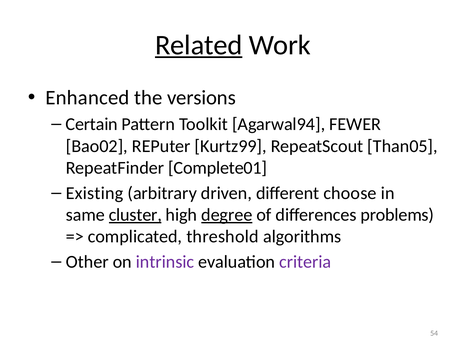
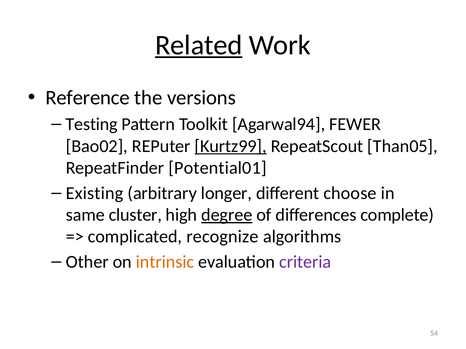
Enhanced: Enhanced -> Reference (88, 98)
Certain: Certain -> Testing (92, 125)
Kurtz99 underline: none -> present (231, 146)
Complete01: Complete01 -> Potential01 (218, 168)
driven: driven -> longer (226, 193)
cluster underline: present -> none (135, 215)
problems: problems -> complete (397, 215)
threshold: threshold -> recognize (223, 237)
intrinsic colour: purple -> orange (165, 262)
